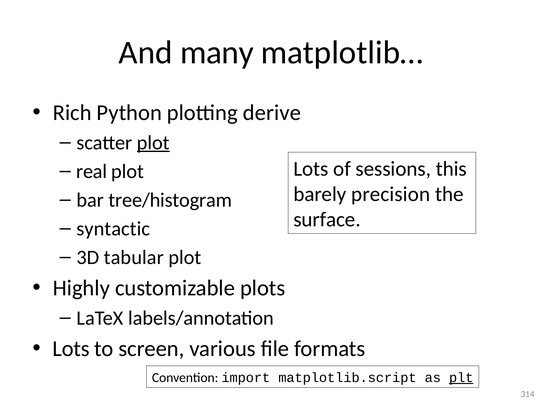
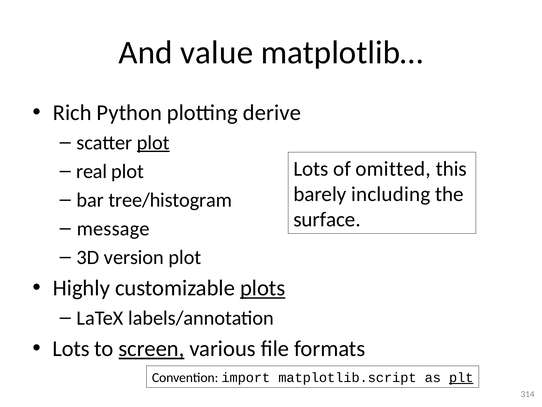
many: many -> value (217, 52)
sessions: sessions -> omitted (393, 169)
precision: precision -> including (391, 194)
syntactic: syntactic -> message (113, 228)
tabular: tabular -> version (134, 257)
plots underline: none -> present (263, 288)
screen underline: none -> present (151, 348)
